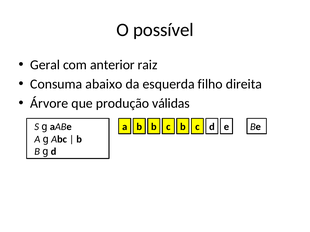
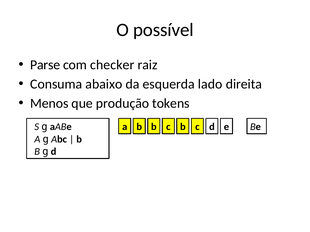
Geral: Geral -> Parse (45, 65)
anterior: anterior -> checker (112, 65)
filho: filho -> lado (210, 84)
Árvore: Árvore -> Menos (49, 104)
válidas: válidas -> tokens (171, 104)
